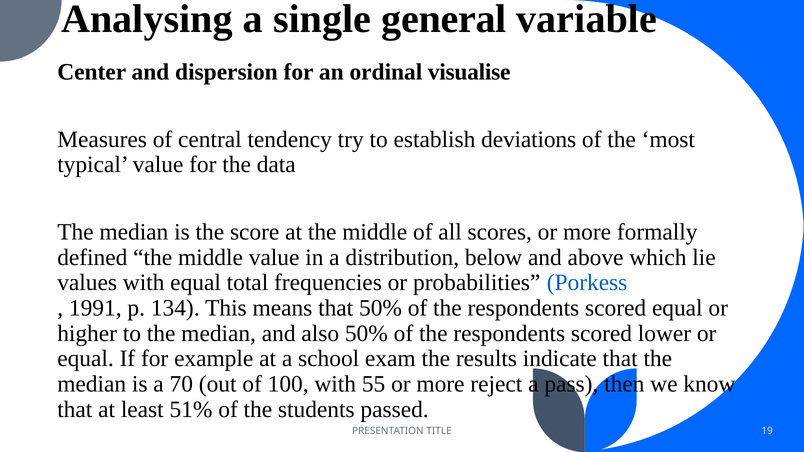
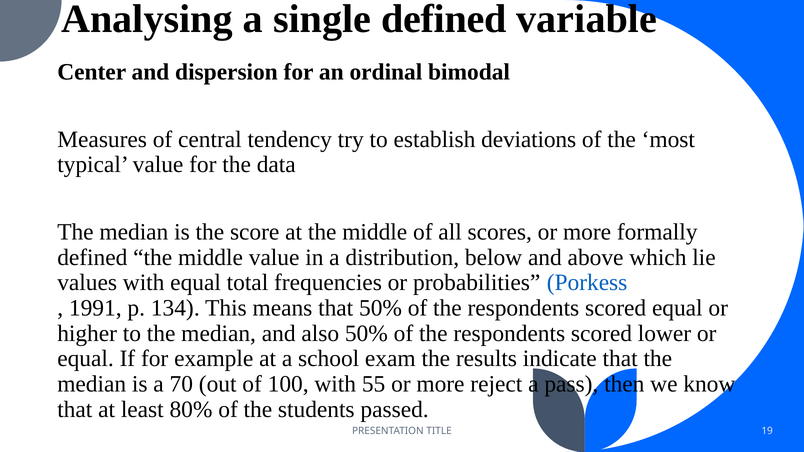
single general: general -> defined (444, 19)
visualise: visualise -> bimodal (469, 72)
51%: 51% -> 80% (191, 410)
